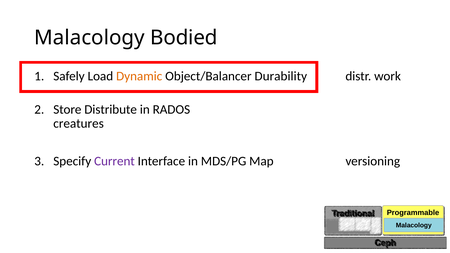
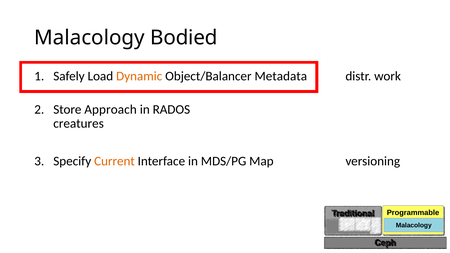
Durability: Durability -> Metadata (281, 76)
Distribute: Distribute -> Approach (111, 109)
Current colour: purple -> orange (114, 161)
